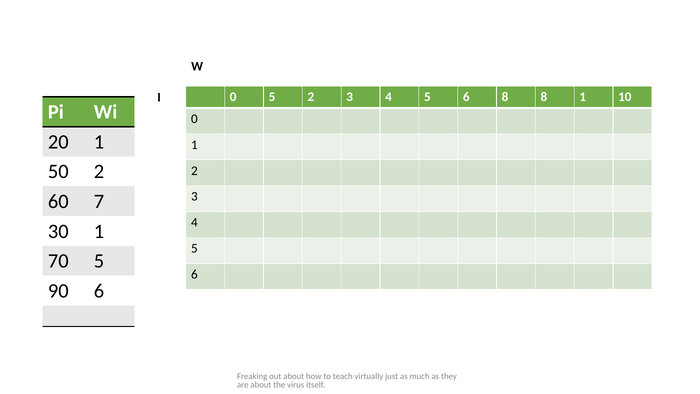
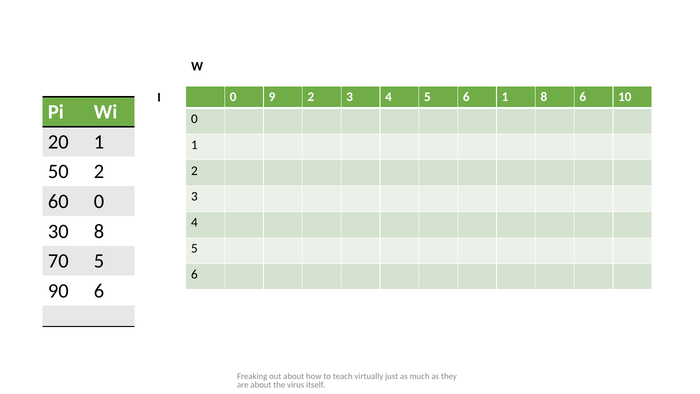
0 5: 5 -> 9 (272, 97)
6 8: 8 -> 1 (505, 97)
8 1: 1 -> 6 (583, 97)
60 7: 7 -> 0 (99, 201)
30 1: 1 -> 8 (99, 231)
